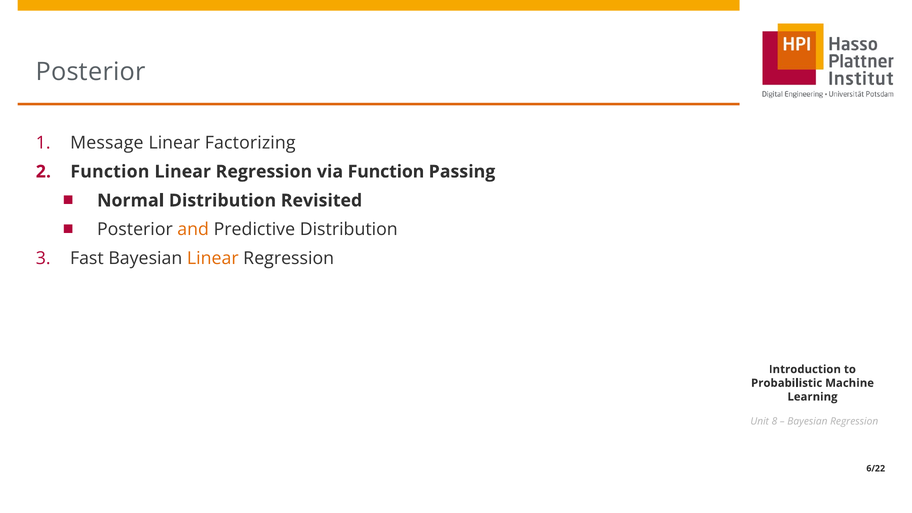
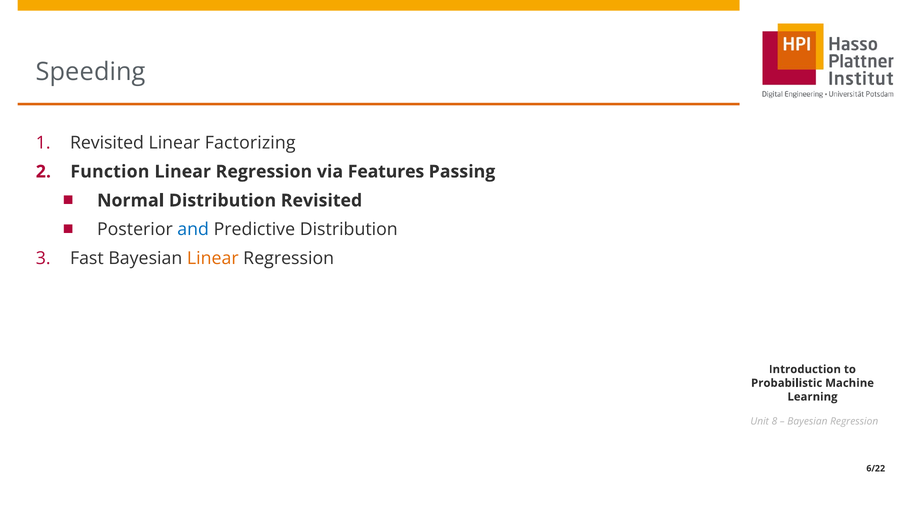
Posterior: Posterior -> Speeding (91, 72)
Message: Message -> Revisited (107, 143)
via Function: Function -> Features (386, 172)
and colour: orange -> blue (193, 229)
